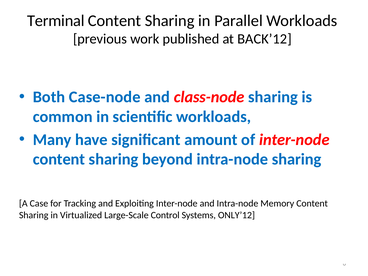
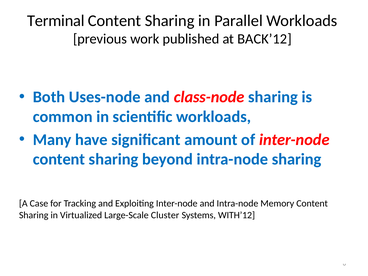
Case-node: Case-node -> Uses-node (105, 97)
Control: Control -> Cluster (165, 215)
ONLY’12: ONLY’12 -> WITH’12 (237, 215)
